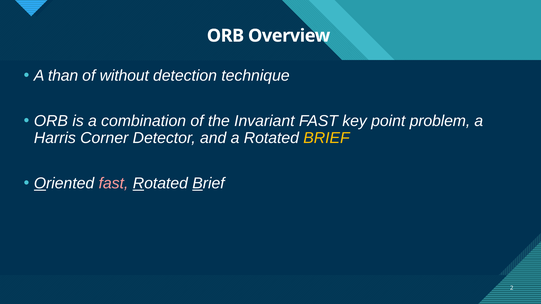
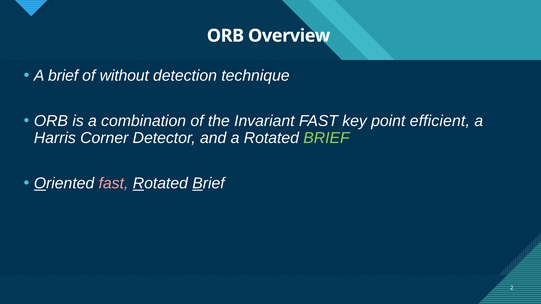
A than: than -> brief (63, 76)
problem: problem -> efficient (440, 121)
BRIEF colour: yellow -> light green (326, 138)
